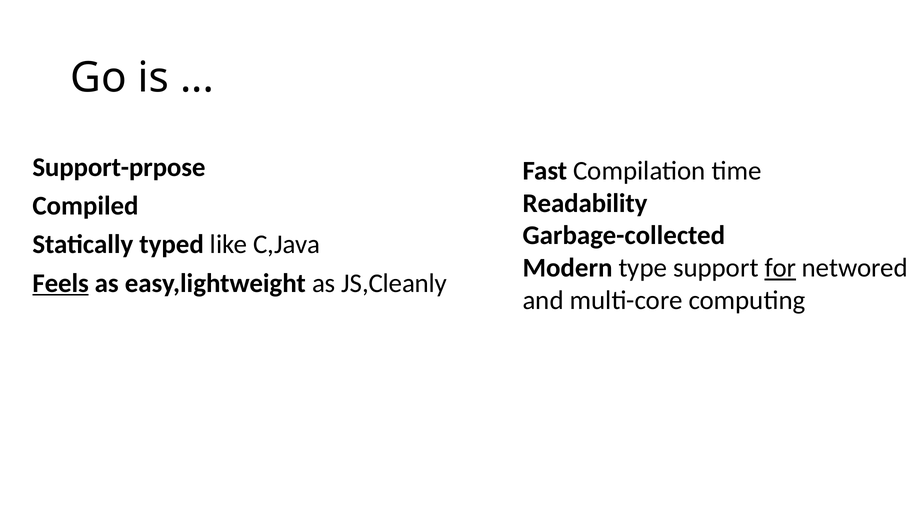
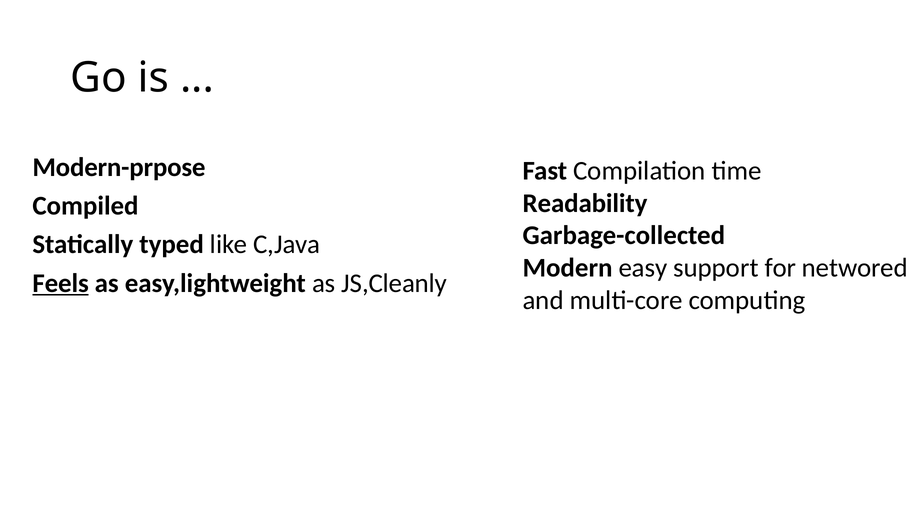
Support-prpose: Support-prpose -> Modern-prpose (119, 167)
type: type -> easy (643, 268)
for underline: present -> none (780, 268)
